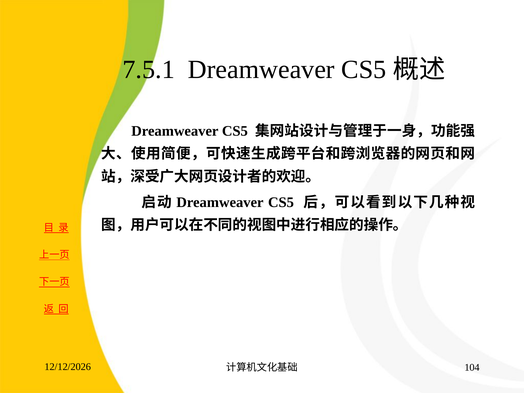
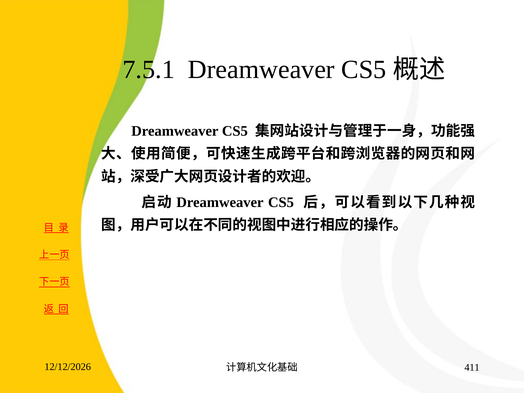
104: 104 -> 411 (472, 368)
